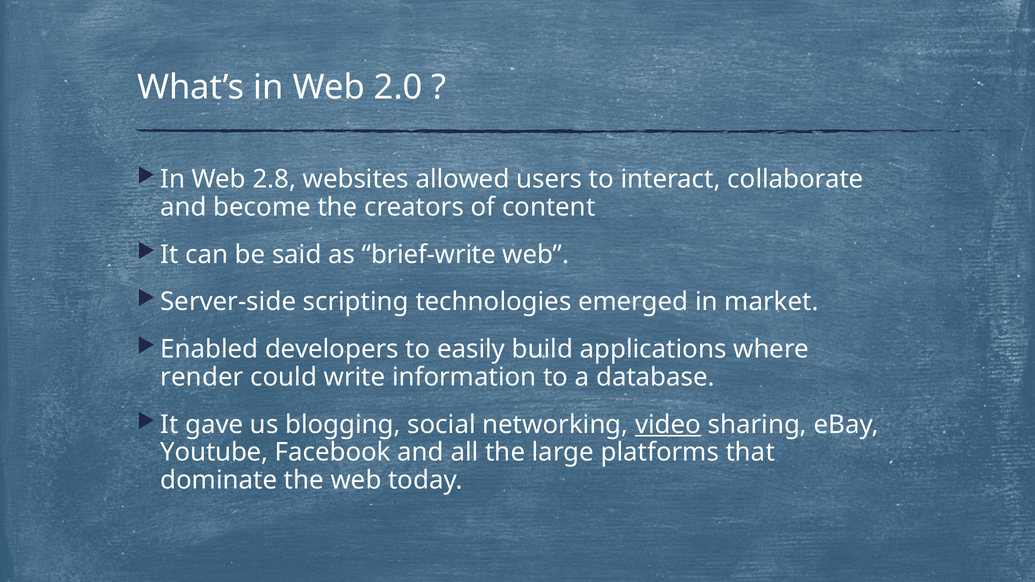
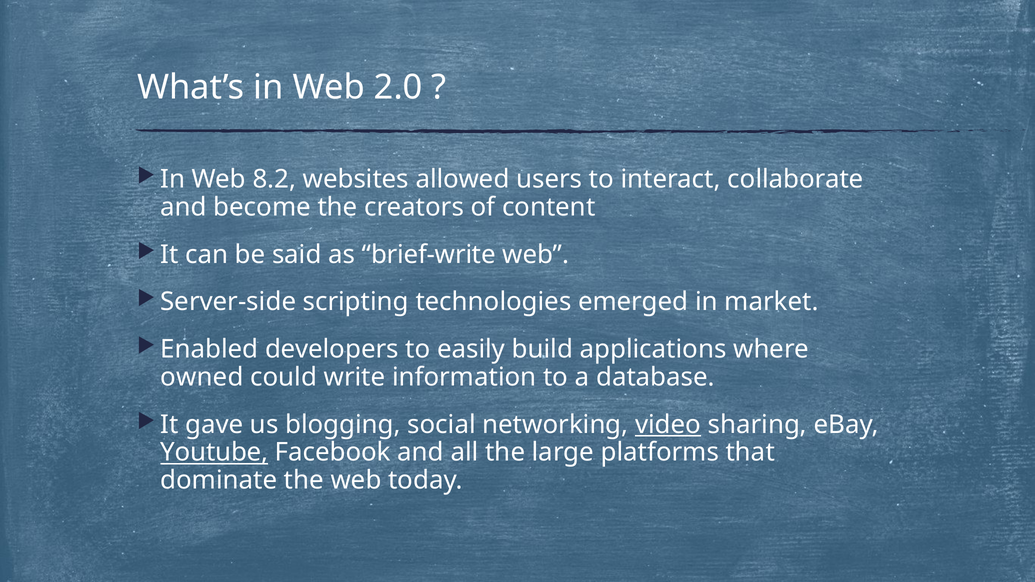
2.8: 2.8 -> 8.2 (274, 179)
render: render -> owned (202, 377)
Youtube underline: none -> present (214, 453)
